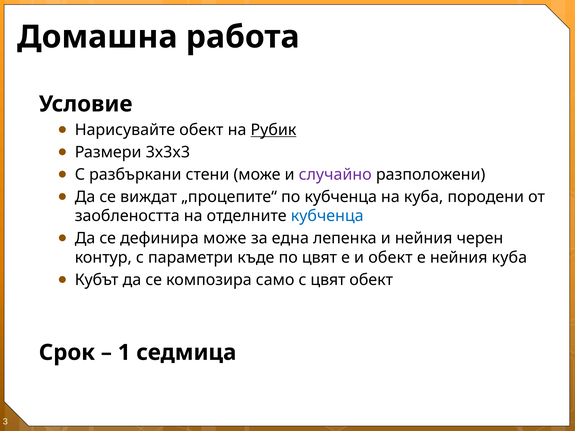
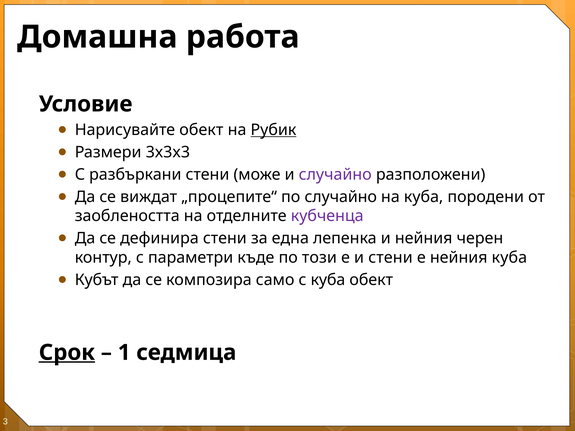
по кубченца: кубченца -> случайно (341, 197)
кубченца colour: blue -> purple (327, 216)
дефинира може: може -> стени (225, 239)
по цвят: цвят -> този (319, 258)
и обект: обект -> стени (390, 258)
с цвят: цвят -> куба (328, 280)
Срок underline: none -> present (67, 353)
